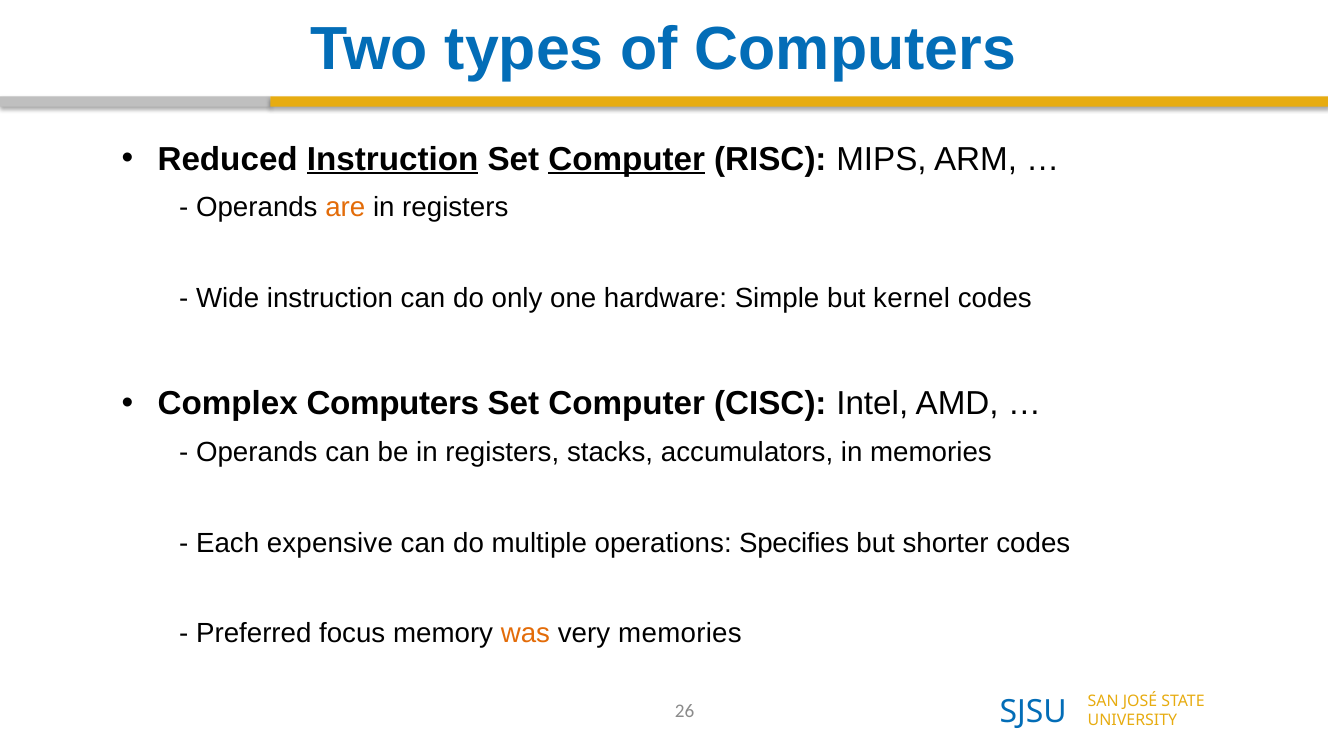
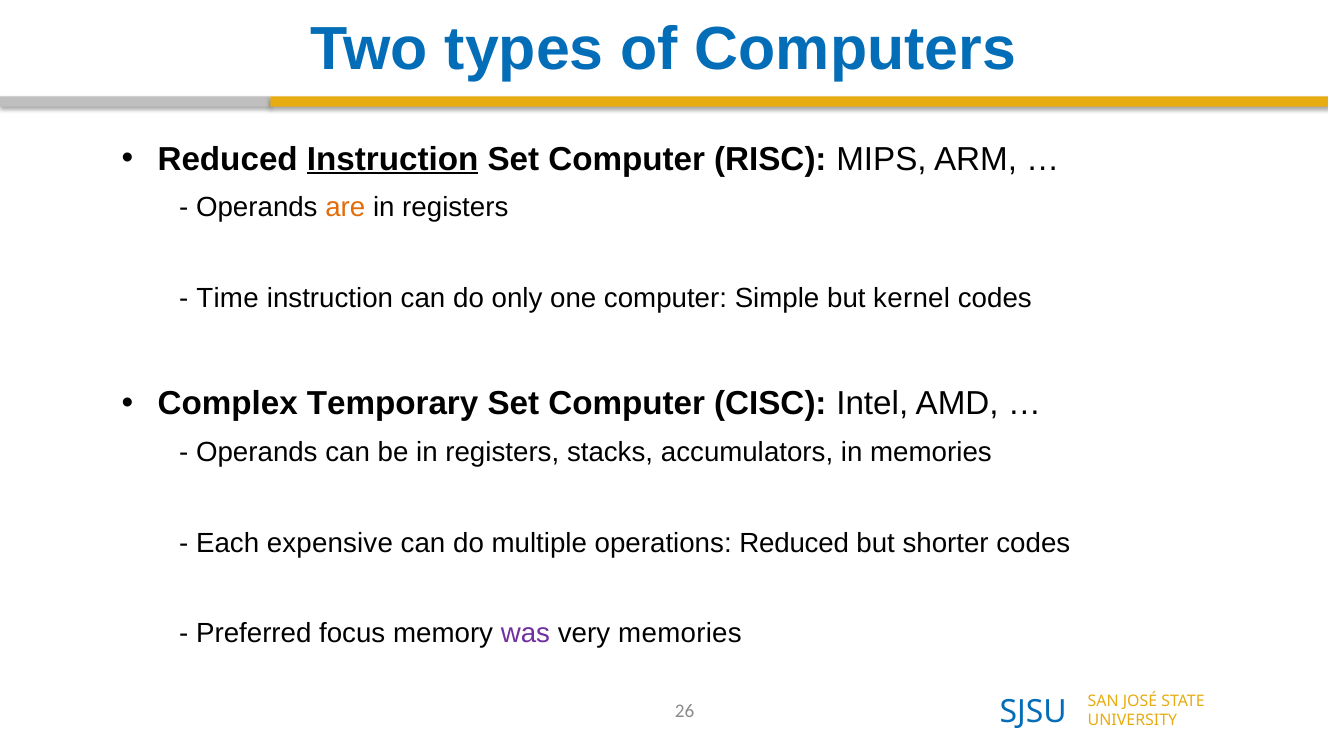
Computer underline: present -> none (627, 159)
Wide: Wide -> Time (227, 298)
one hardware: hardware -> computer (666, 298)
Complex Computers: Computers -> Temporary (393, 404)
operations Specifies: Specifies -> Reduced (794, 543)
was colour: orange -> purple (525, 634)
